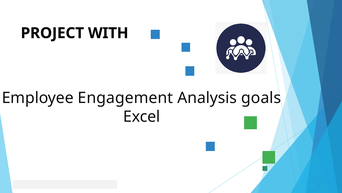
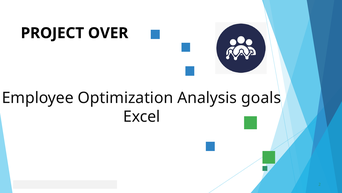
WITH: WITH -> OVER (108, 33)
Engagement: Engagement -> Optimization (125, 98)
